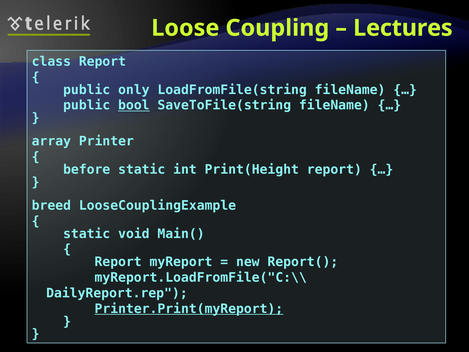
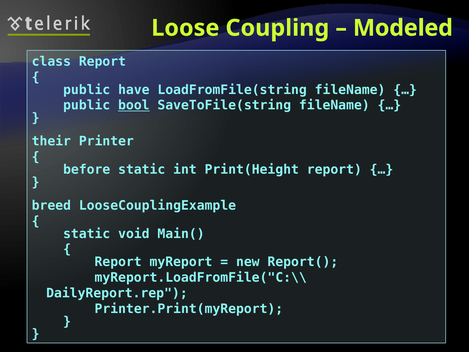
Lectures: Lectures -> Modeled (403, 28)
only: only -> have (134, 90)
array: array -> their (51, 141)
Printer.Print(myReport underline: present -> none (189, 309)
